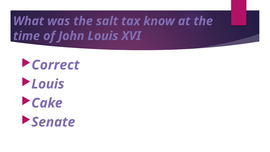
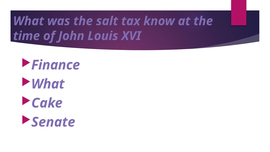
Correct: Correct -> Finance (56, 65)
Louis: Louis -> What (48, 84)
